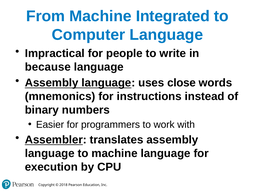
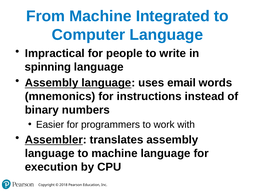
because: because -> spinning (48, 67)
close: close -> email (182, 83)
